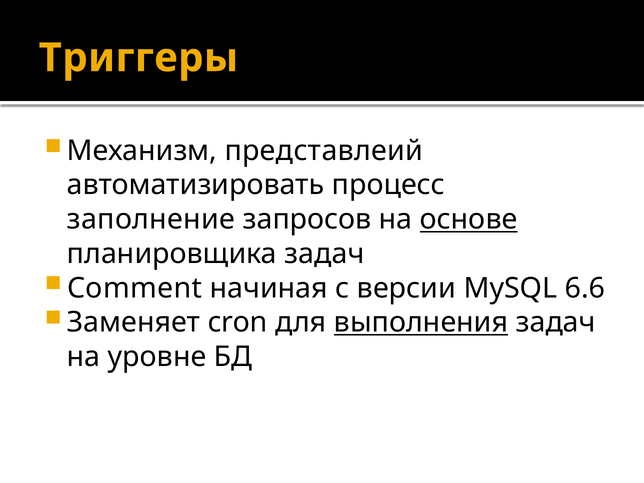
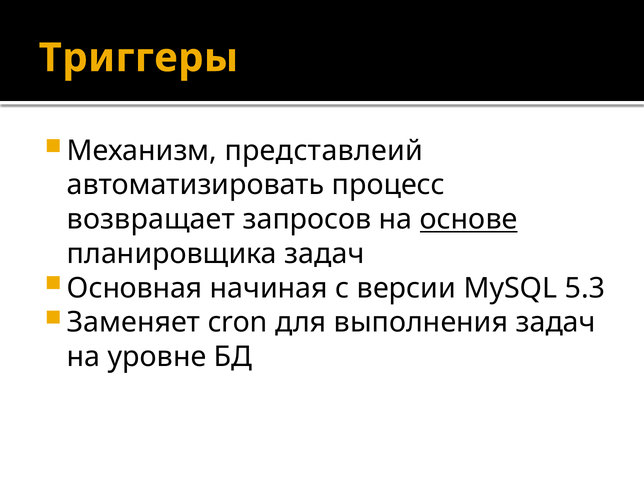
заполнение: заполнение -> возвращает (151, 219)
Comment: Comment -> Основная (135, 288)
6.6: 6.6 -> 5.3 (585, 288)
выполнения underline: present -> none (421, 322)
